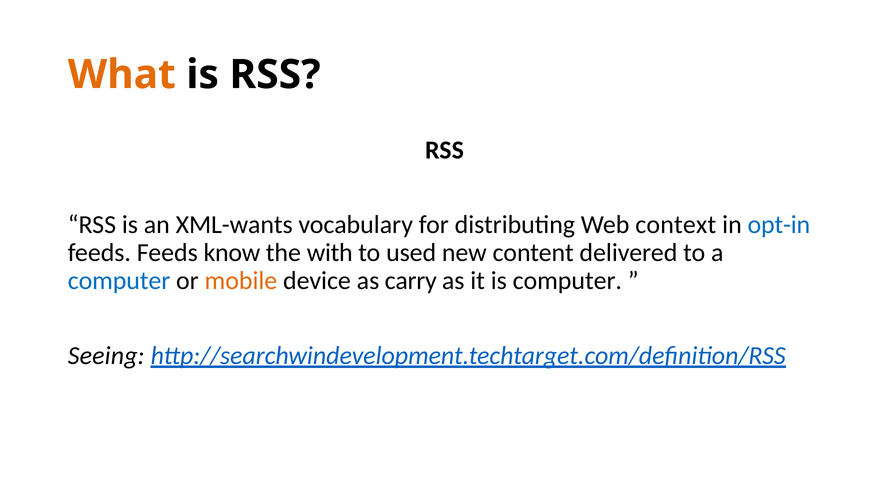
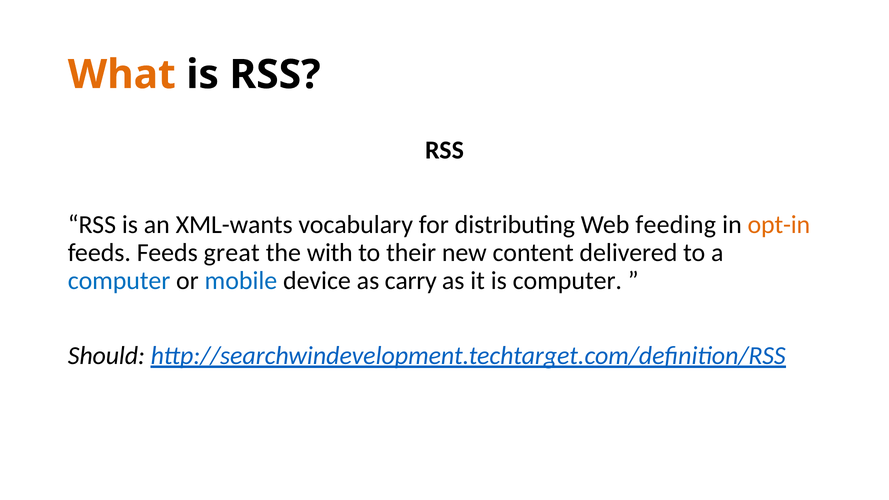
context: context -> feeding (676, 225)
opt-in colour: blue -> orange (779, 225)
know: know -> great (232, 253)
used: used -> their (411, 253)
mobile colour: orange -> blue (241, 281)
Seeing: Seeing -> Should (106, 356)
